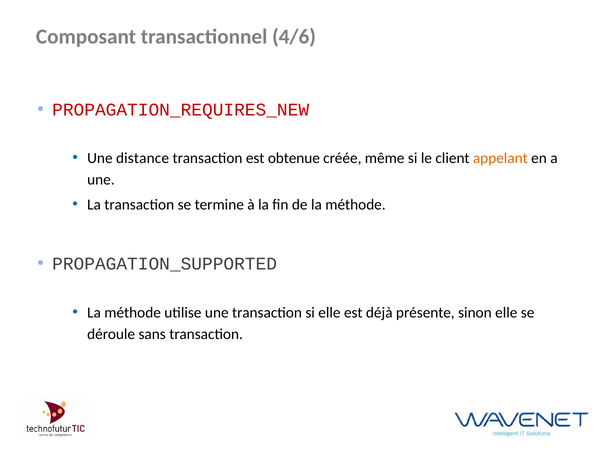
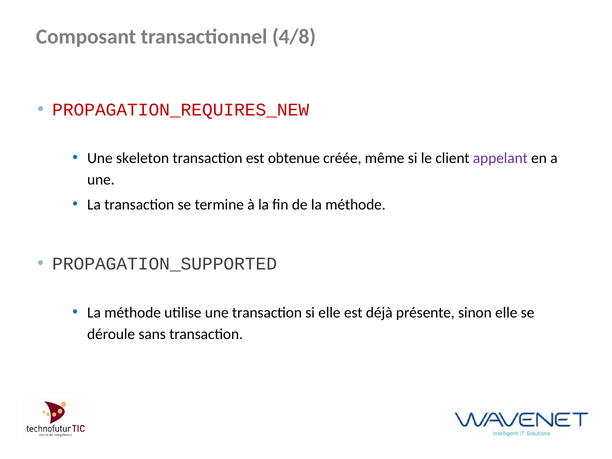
4/6: 4/6 -> 4/8 (294, 37)
distance: distance -> skeleton (143, 158)
appelant colour: orange -> purple (500, 158)
